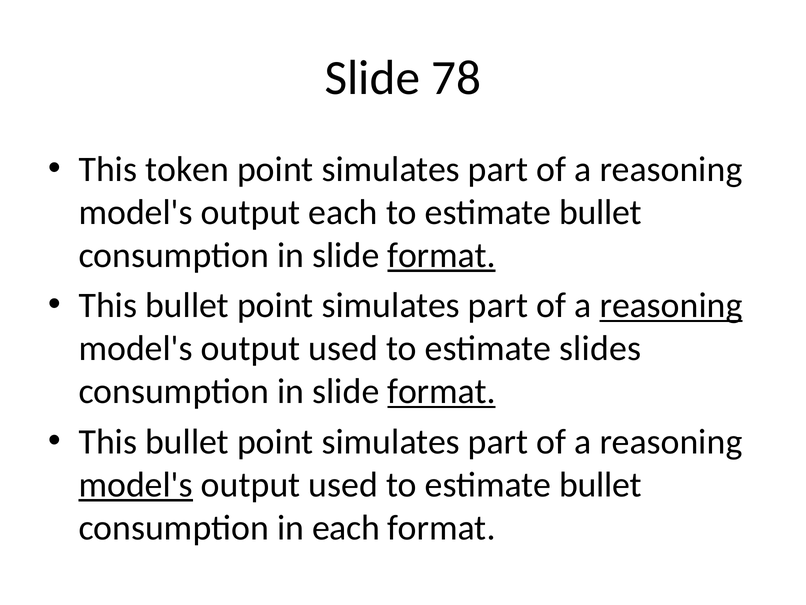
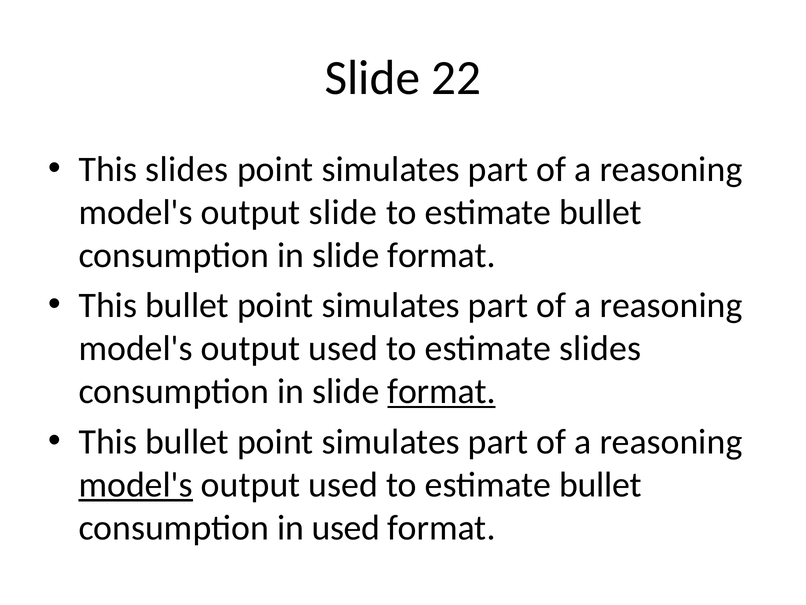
78: 78 -> 22 (456, 78)
This token: token -> slides (187, 169)
output each: each -> slide (343, 212)
format underline: present -> none (442, 255)
reasoning underline: present -> none (671, 305)
in each: each -> used (346, 527)
